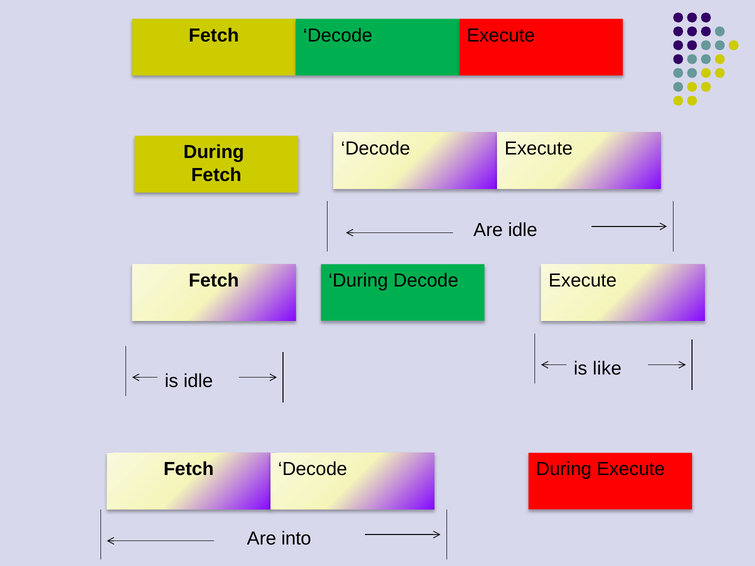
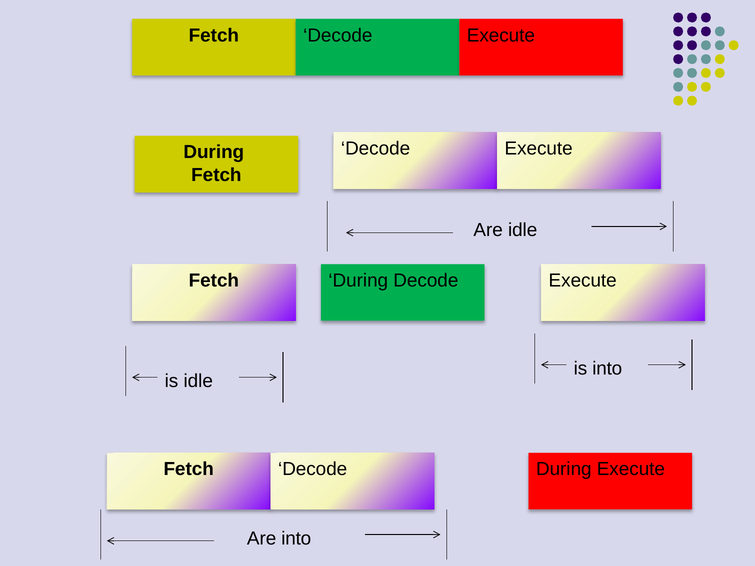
is like: like -> into (607, 369)
